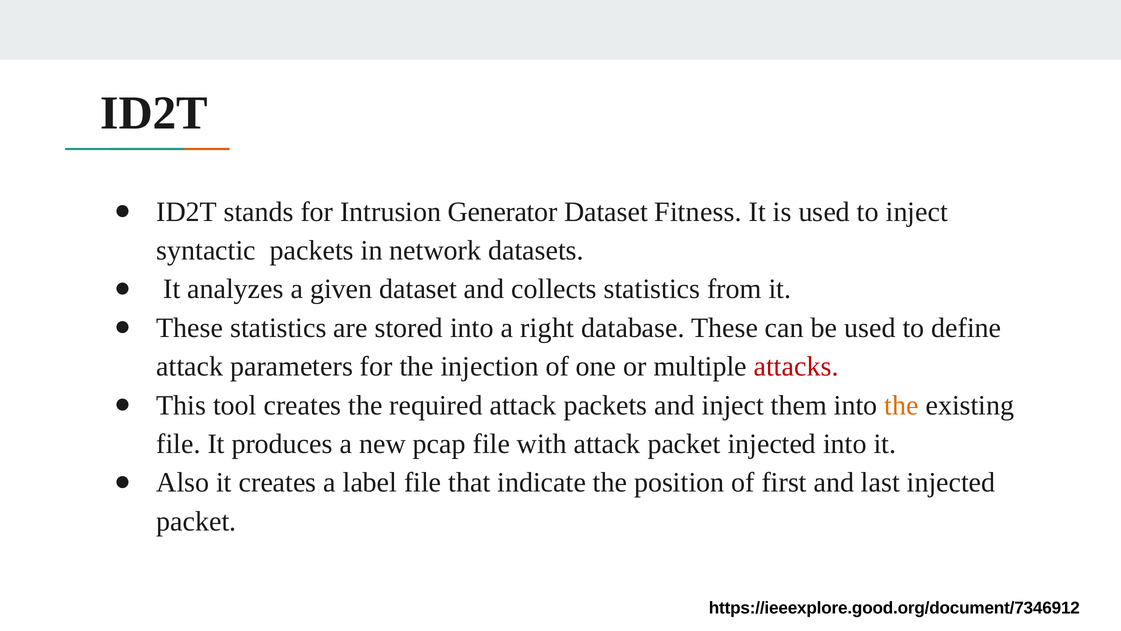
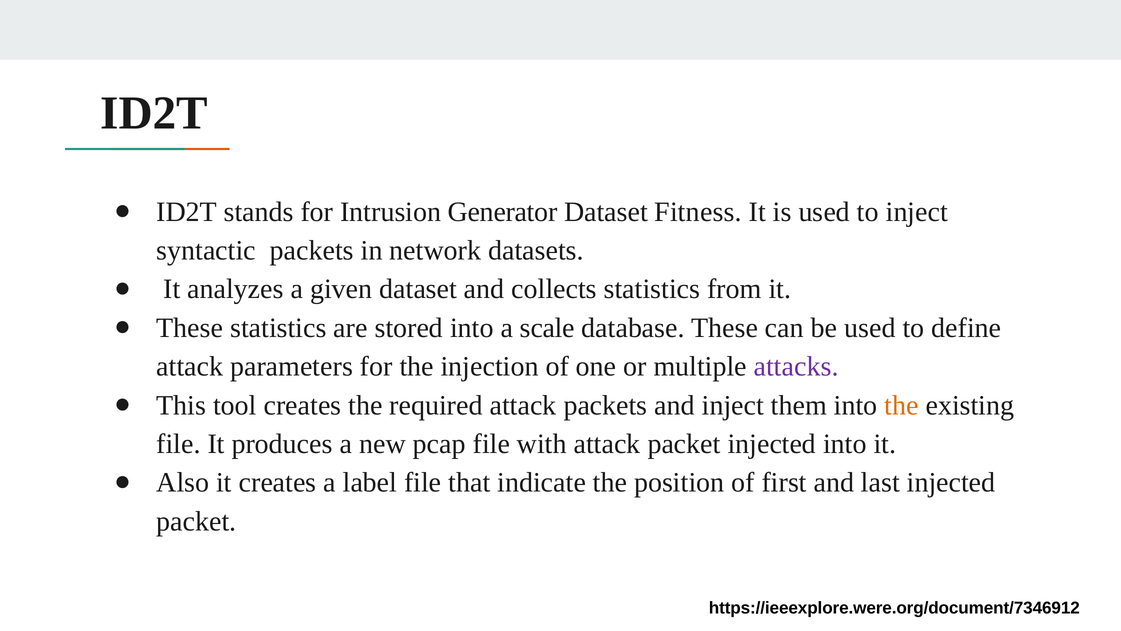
right: right -> scale (547, 328)
attacks colour: red -> purple (796, 366)
https://ieeexplore.good.org/document/7346912: https://ieeexplore.good.org/document/7346912 -> https://ieeexplore.were.org/document/7346912 (894, 607)
